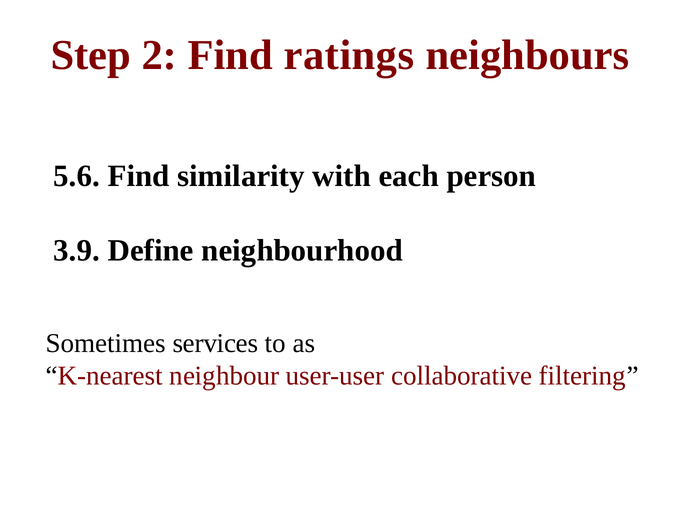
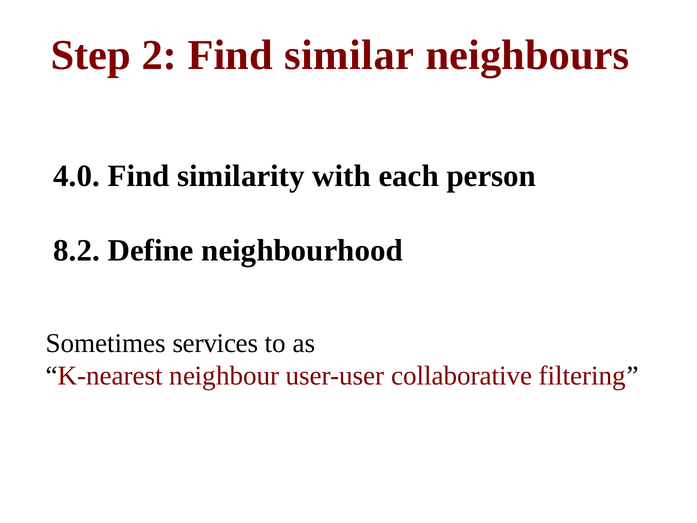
ratings: ratings -> similar (349, 55)
5.6: 5.6 -> 4.0 (77, 176)
3.9: 3.9 -> 8.2 (77, 250)
